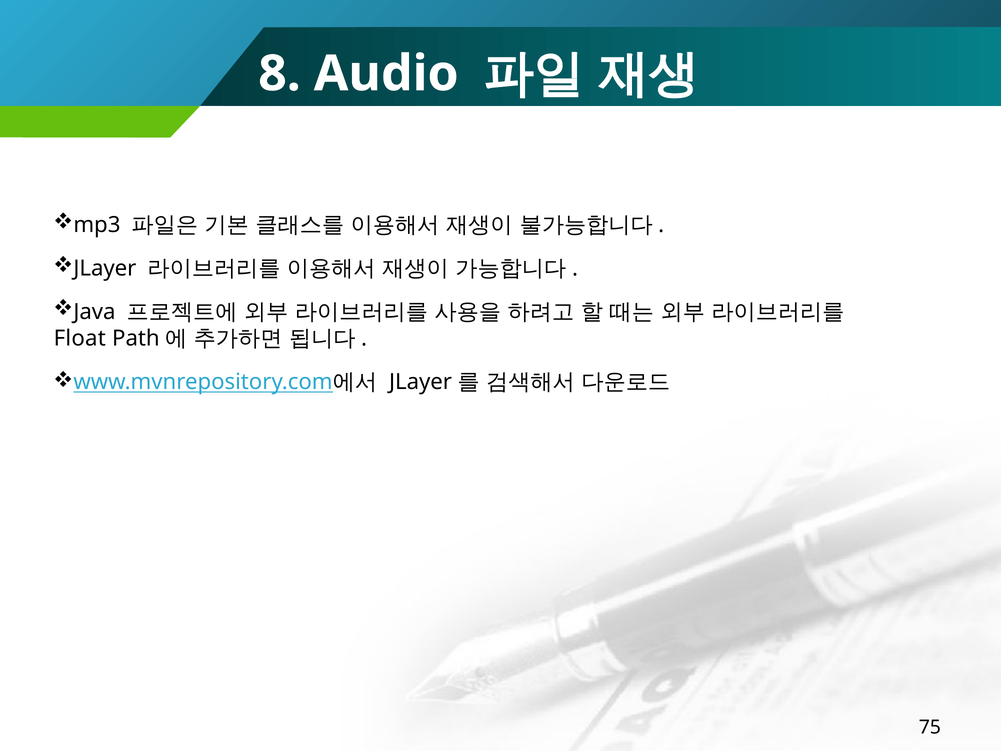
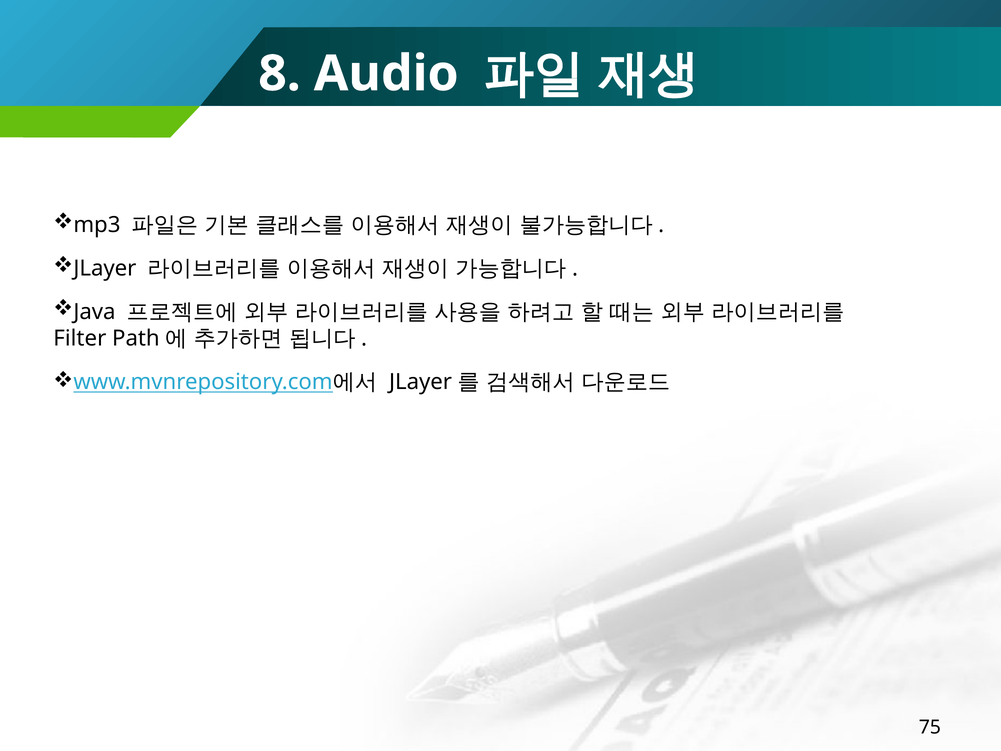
Float: Float -> Filter (80, 338)
